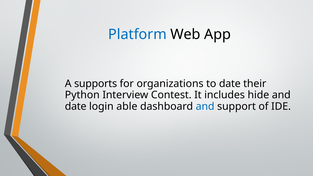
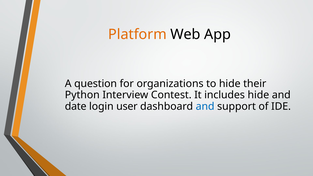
Platform colour: blue -> orange (137, 35)
supports: supports -> question (96, 84)
to date: date -> hide (230, 84)
able: able -> user (127, 106)
